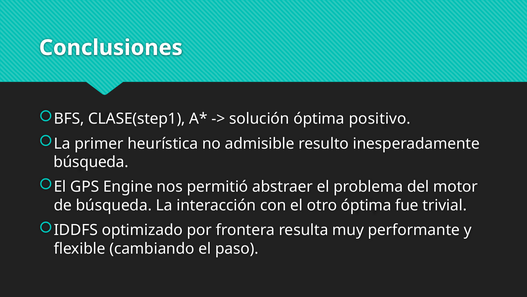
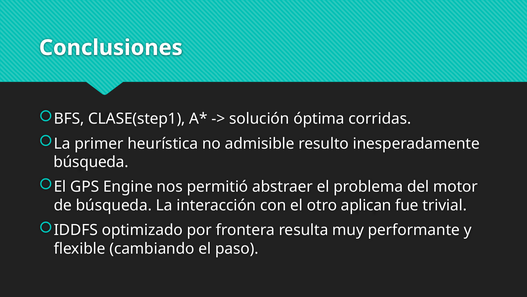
positivo: positivo -> corridas (380, 119)
otro óptima: óptima -> aplican (366, 205)
